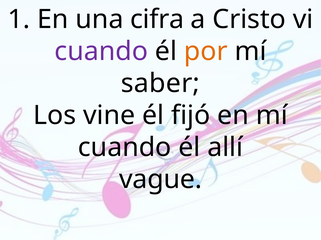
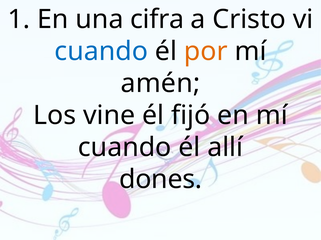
cuando colour: purple -> blue (101, 52)
saber: saber -> amén (160, 84)
vague: vague -> dones (161, 180)
